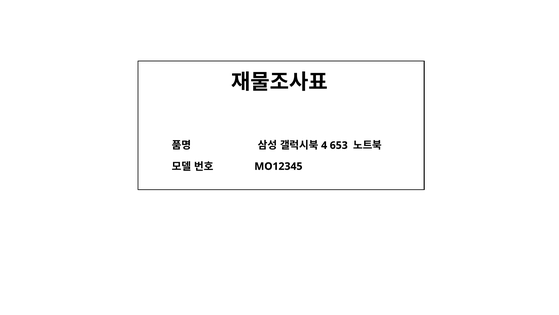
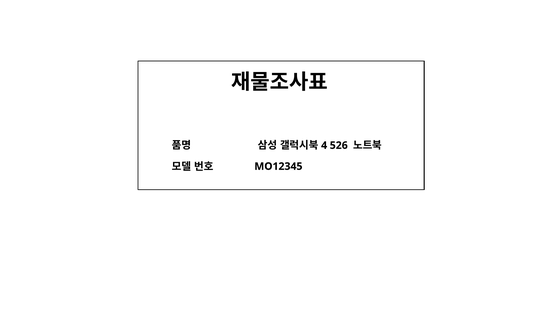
653: 653 -> 526 (339, 145)
